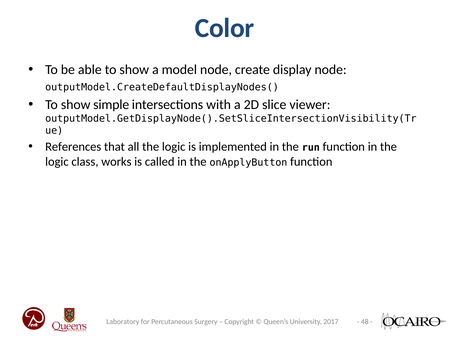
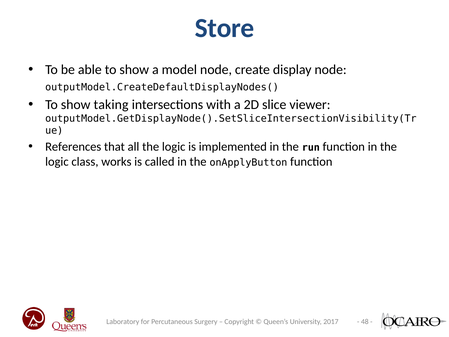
Color: Color -> Store (225, 28)
simple: simple -> taking (111, 105)
